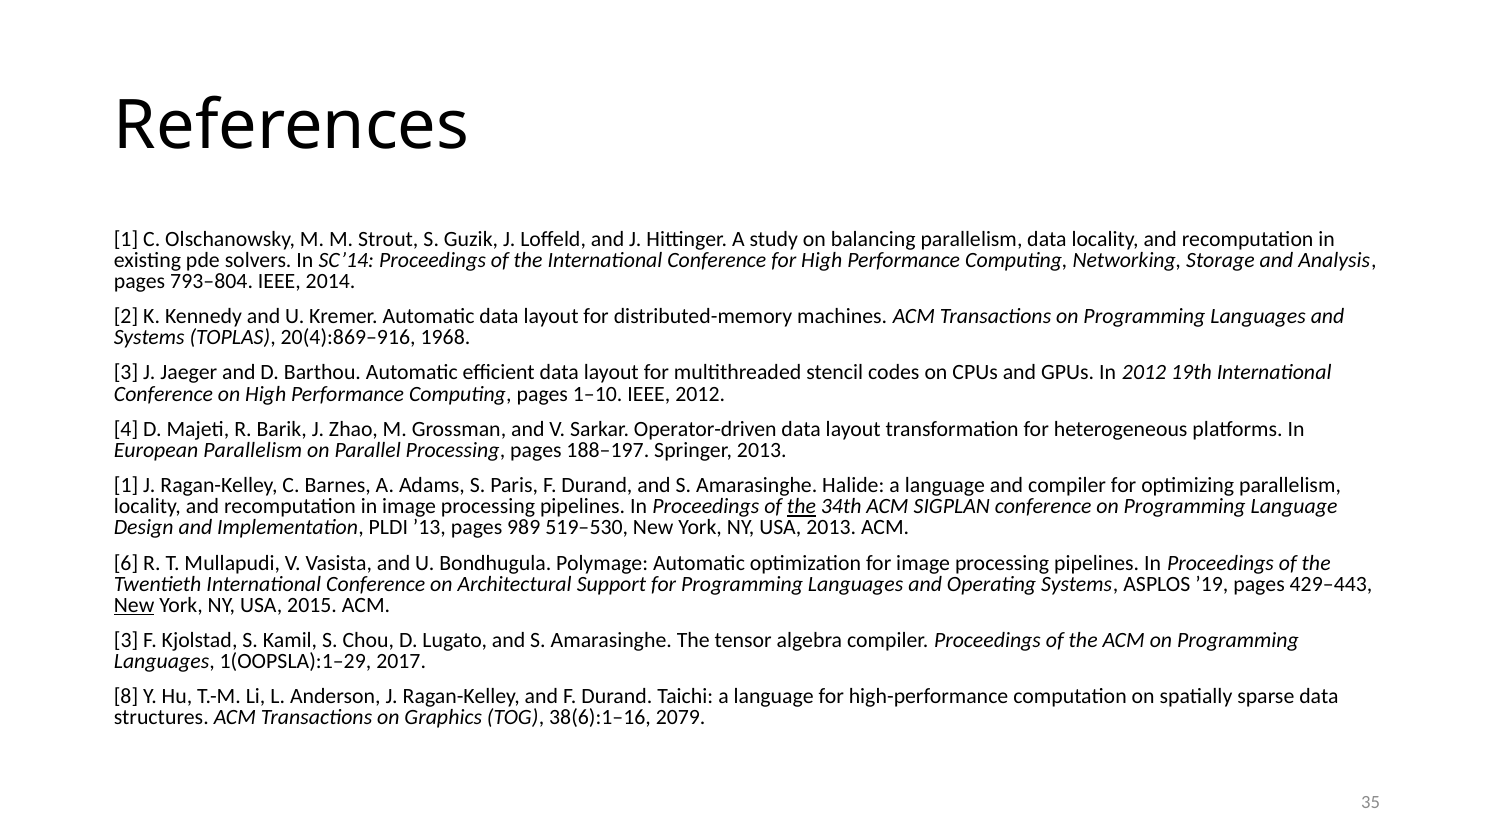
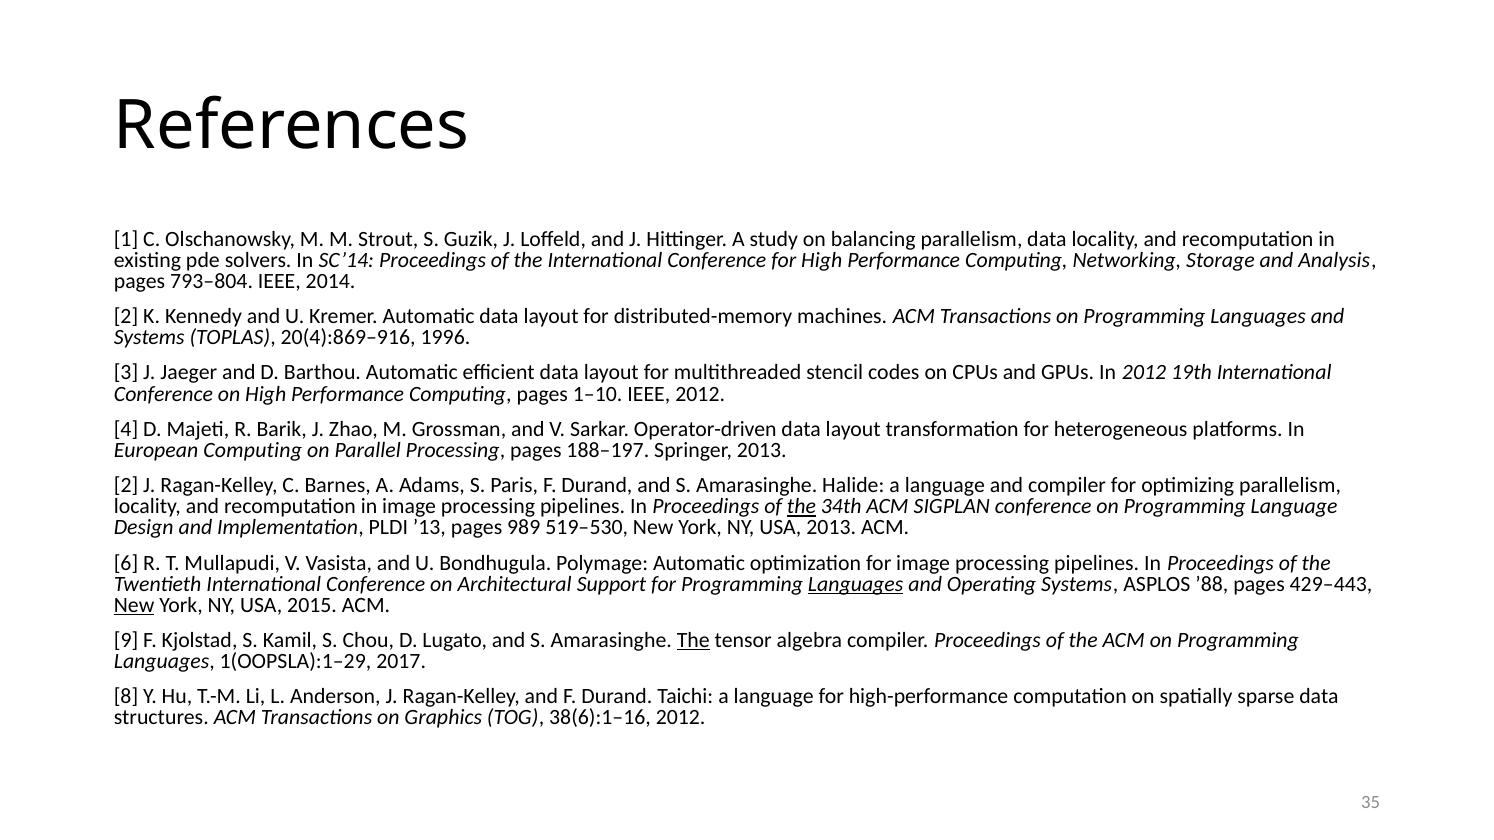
1968: 1968 -> 1996 (445, 338)
European Parallelism: Parallelism -> Computing (253, 450)
1: 1 -> 2 (126, 486)
Languages underline: none -> present (856, 584)
’19: ’19 -> ’88 (1212, 584)
3: 3 -> 9 (126, 641)
The underline: none -> present (693, 641)
38(6):1–16 2079: 2079 -> 2012 (681, 718)
